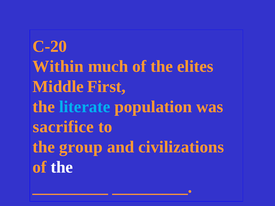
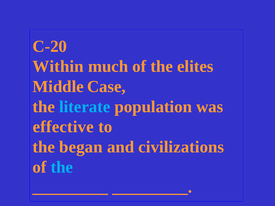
First: First -> Case (106, 87)
sacrifice: sacrifice -> effective (63, 127)
group: group -> began (81, 147)
the colour: white -> light blue (62, 167)
